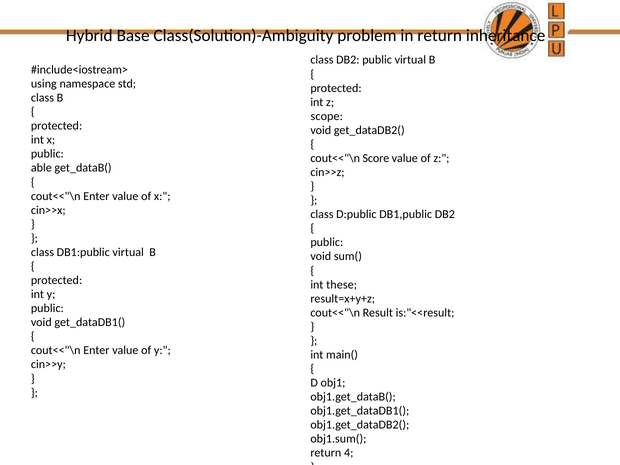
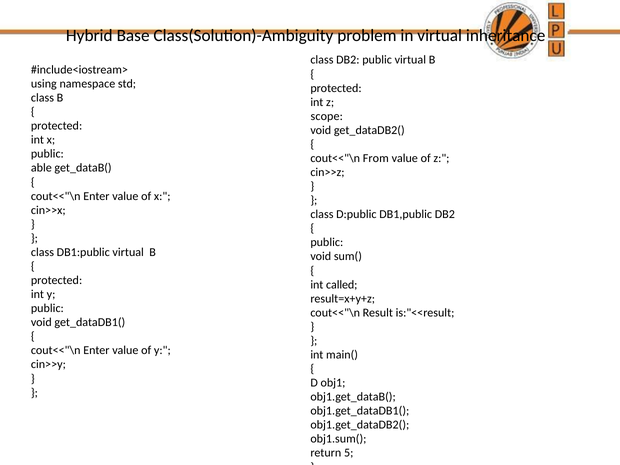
in return: return -> virtual (440, 35)
Score: Score -> From (376, 158)
these: these -> called (342, 285)
4: 4 -> 5 (349, 453)
